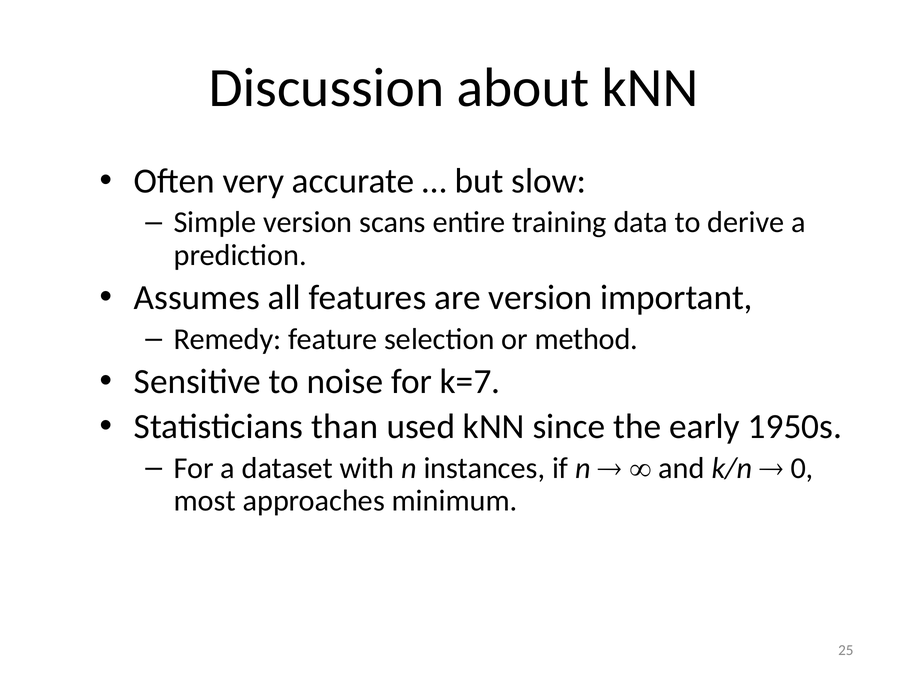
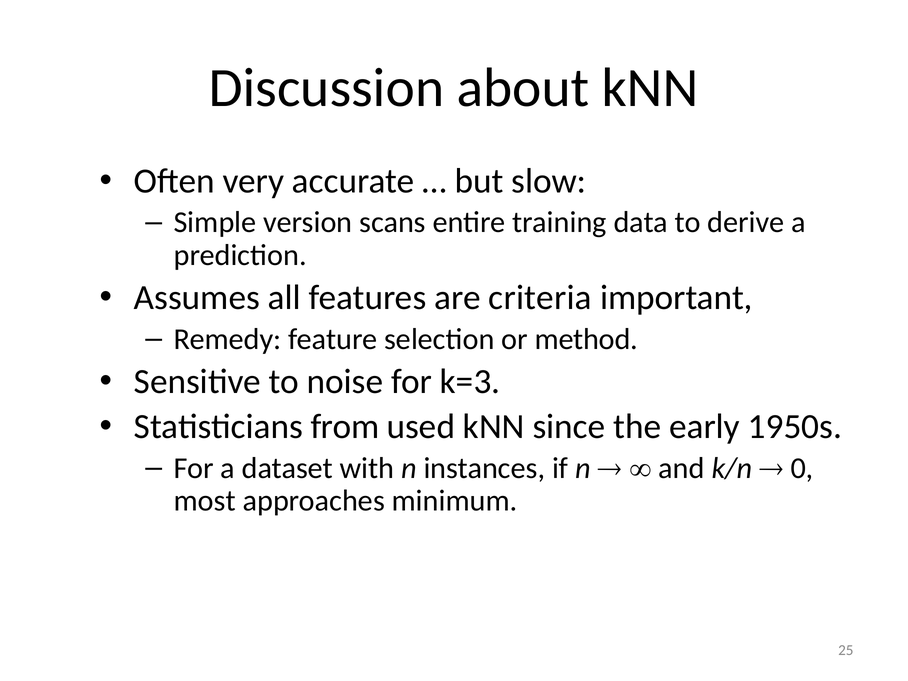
are version: version -> criteria (540, 298)
k=7: k=7 -> k=3 (470, 381)
than: than -> from (345, 427)
